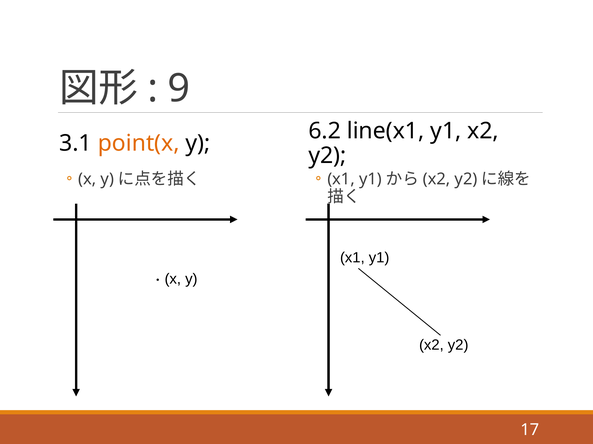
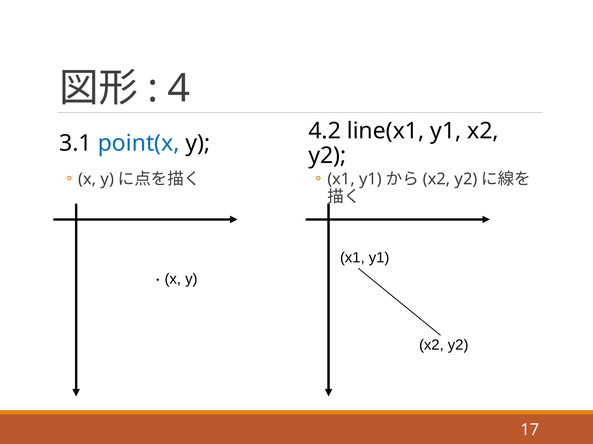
9: 9 -> 4 (179, 89)
6.2: 6.2 -> 4.2 (325, 131)
point(x colour: orange -> blue (139, 143)
